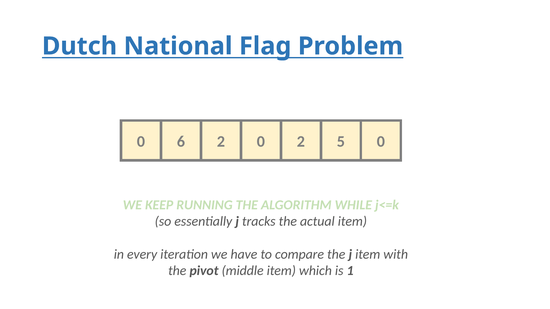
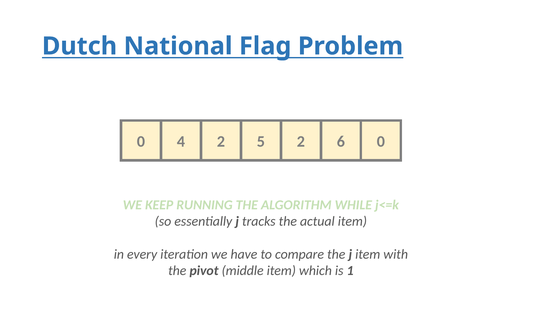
6: 6 -> 4 (181, 142)
2 0: 0 -> 5 (261, 142)
5: 5 -> 6 (341, 142)
